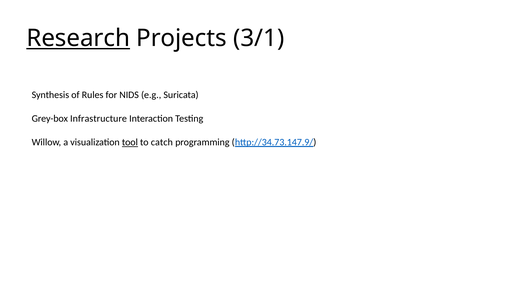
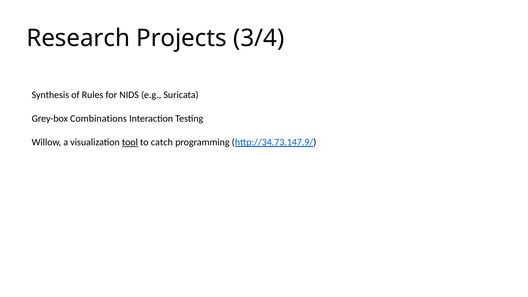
Research underline: present -> none (78, 38)
3/1: 3/1 -> 3/4 (259, 38)
Infrastructure: Infrastructure -> Combinations (99, 119)
